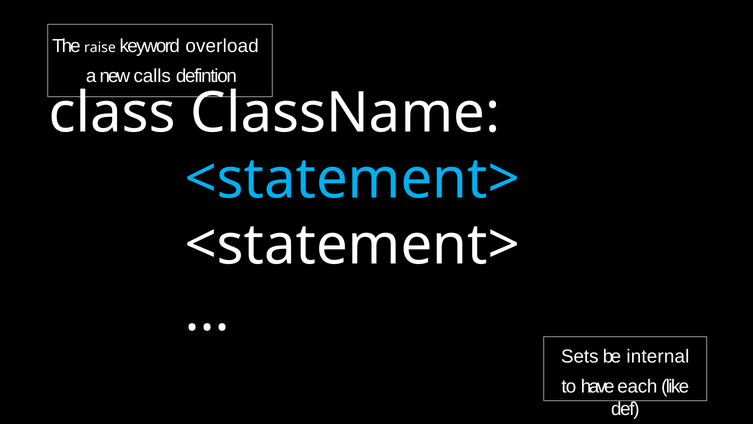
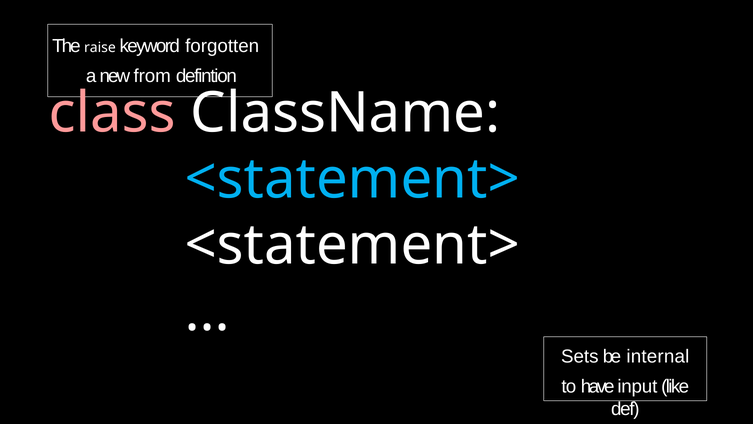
overload: overload -> forgotten (222, 46)
calls: calls -> from (152, 76)
class colour: white -> pink (112, 113)
each: each -> input (637, 386)
